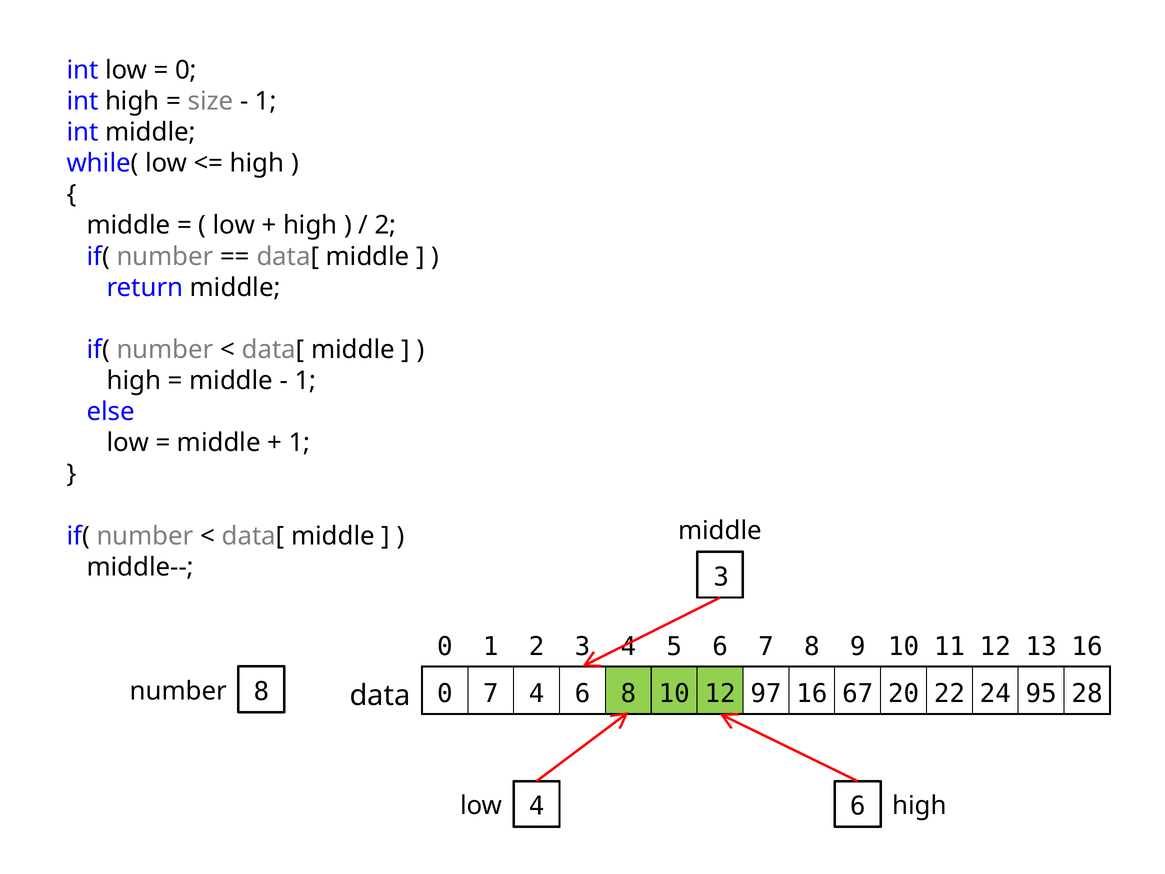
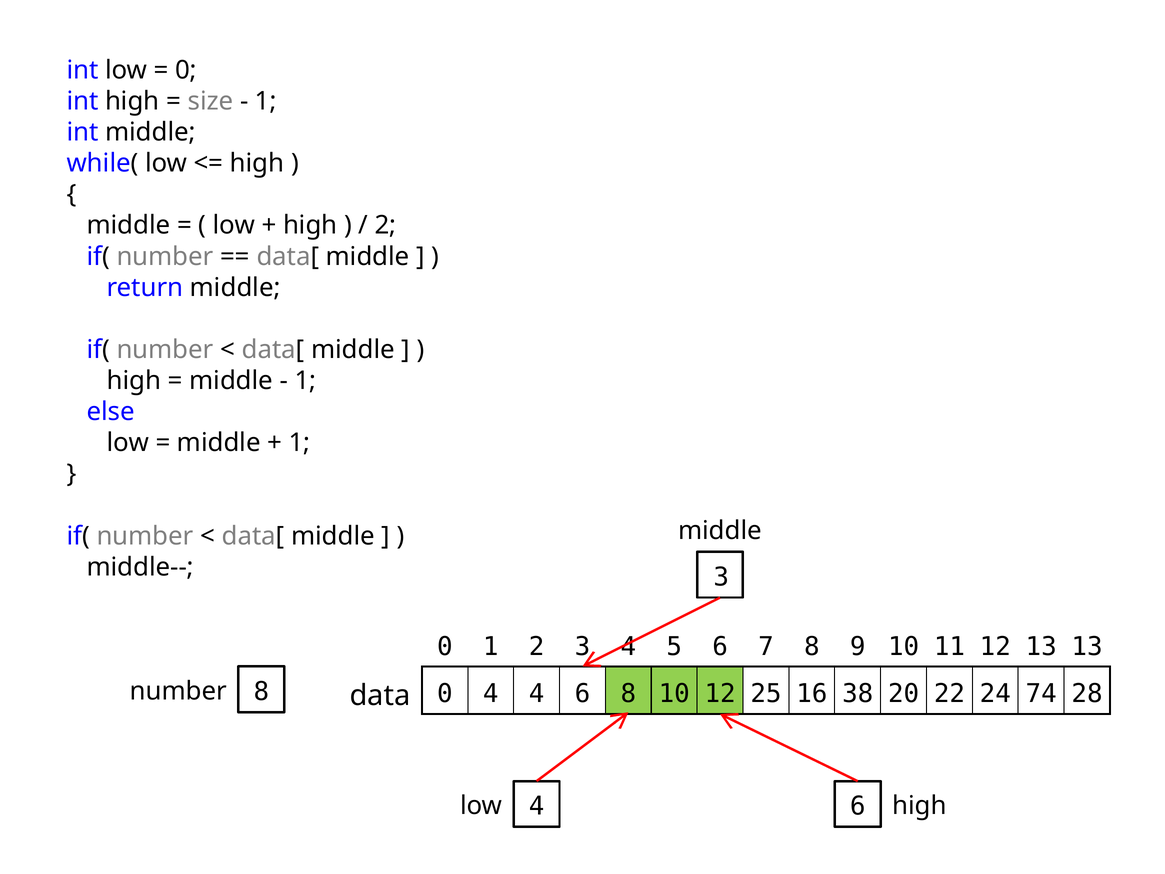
13 16: 16 -> 13 (1087, 647)
0 7: 7 -> 4 (491, 693)
97: 97 -> 25 (766, 693)
67: 67 -> 38 (858, 693)
95: 95 -> 74 (1041, 693)
